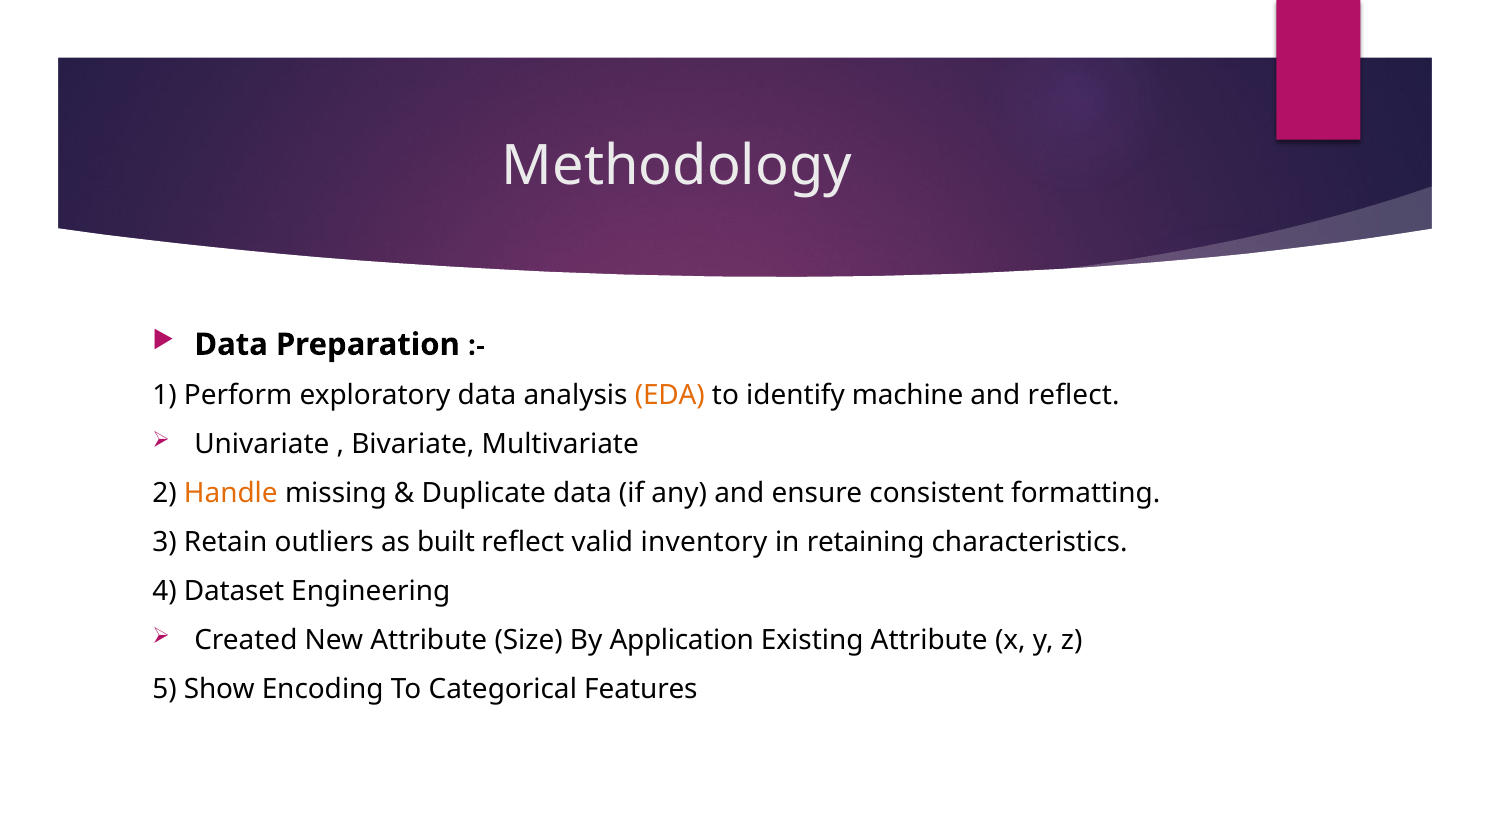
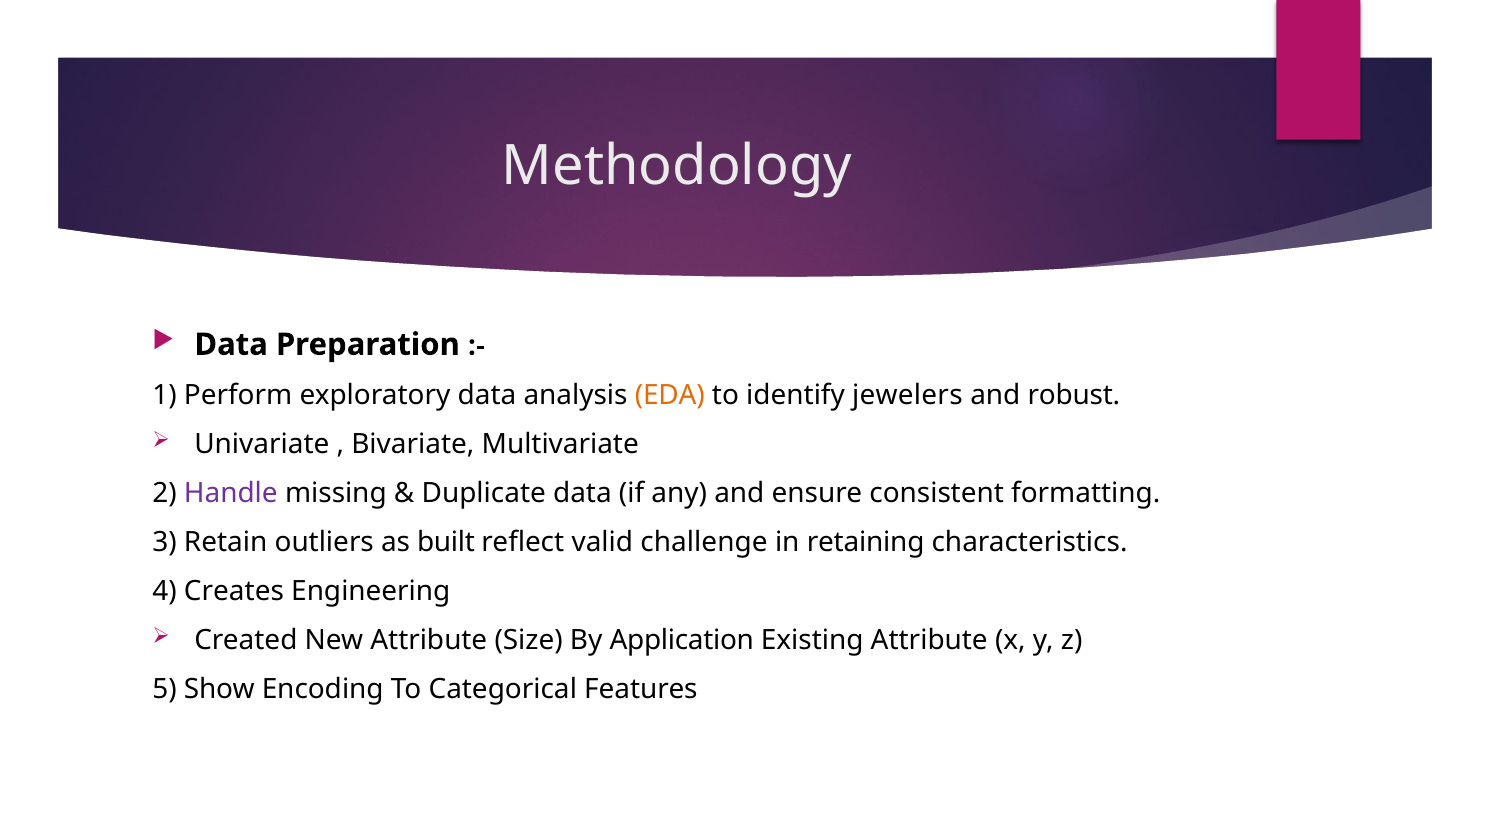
machine: machine -> jewelers (907, 396)
and reflect: reflect -> robust (1074, 396)
Handle colour: orange -> purple (231, 494)
inventory: inventory -> challenge (704, 543)
Dataset: Dataset -> Creates (234, 592)
